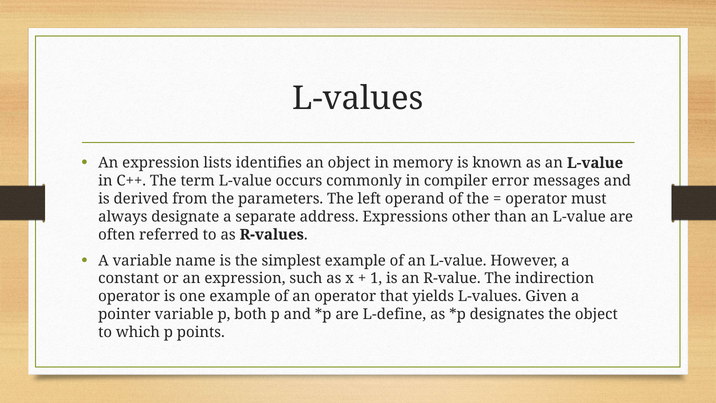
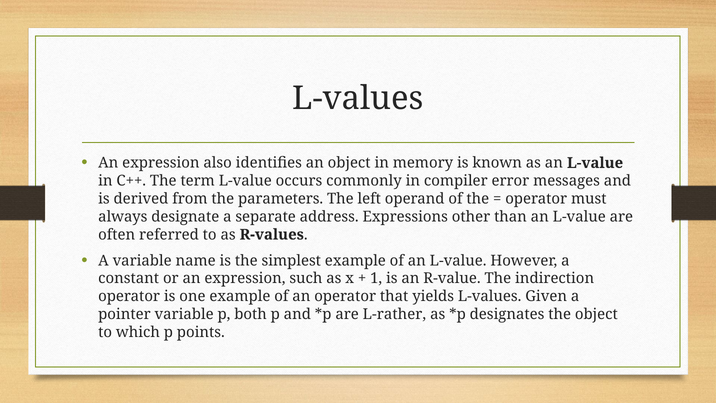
lists: lists -> also (218, 163)
L-define: L-define -> L-rather (394, 314)
